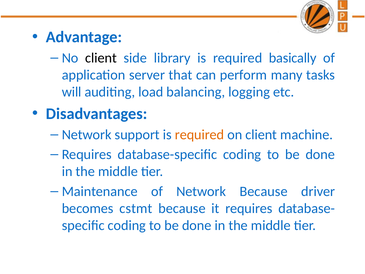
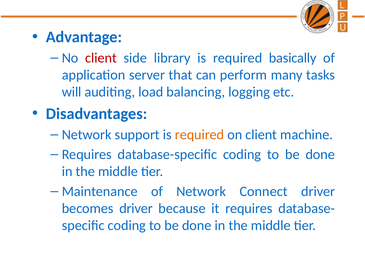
client colour: black -> red (101, 58)
Network Because: Because -> Connect (264, 191)
becomes cstmt: cstmt -> driver (136, 208)
